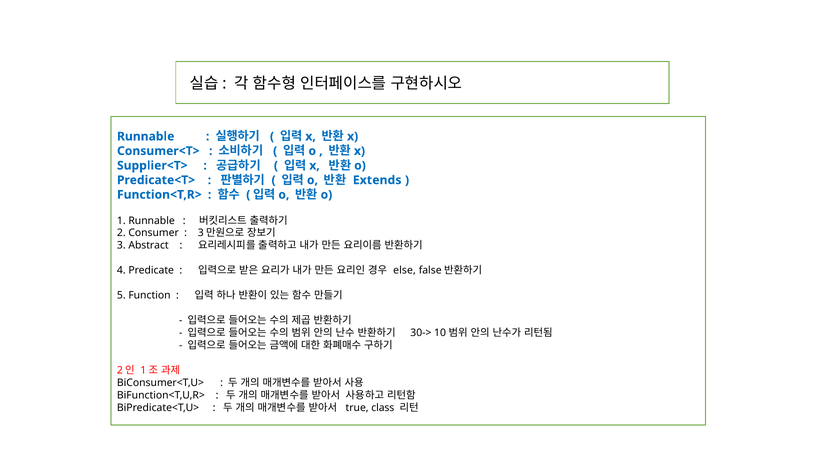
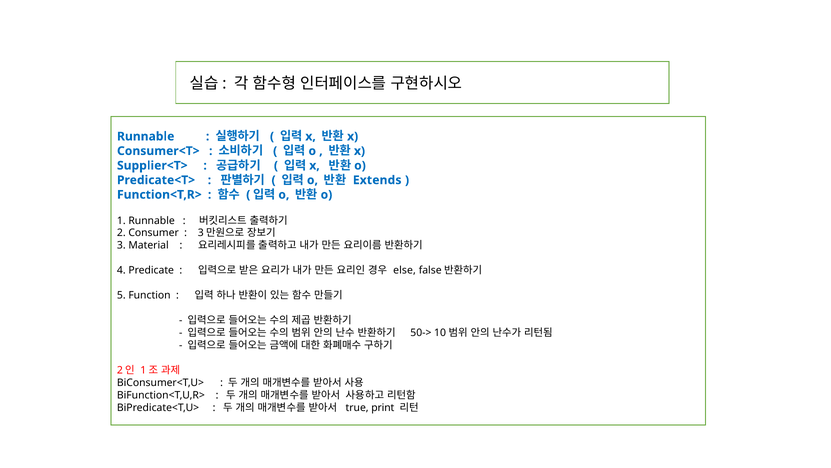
Abstract: Abstract -> Material (149, 245)
30->: 30-> -> 50-> (421, 332)
class: class -> print (383, 407)
